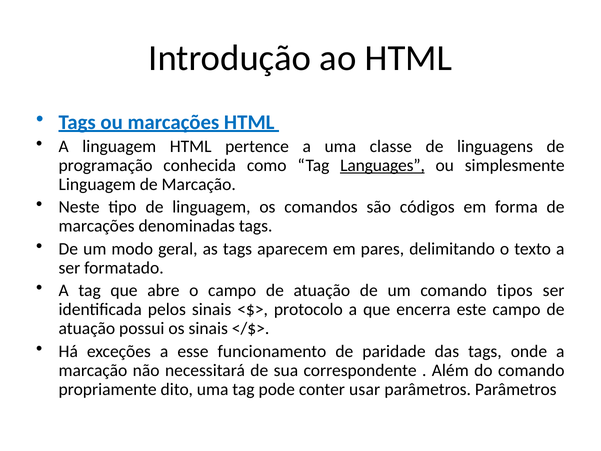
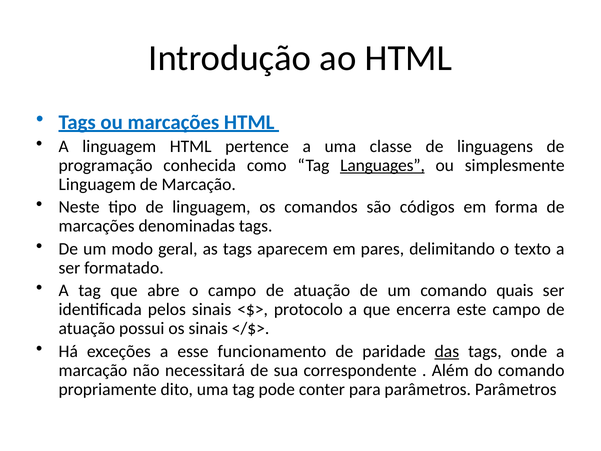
tipos: tipos -> quais (515, 290)
das underline: none -> present (447, 351)
usar: usar -> para (365, 389)
